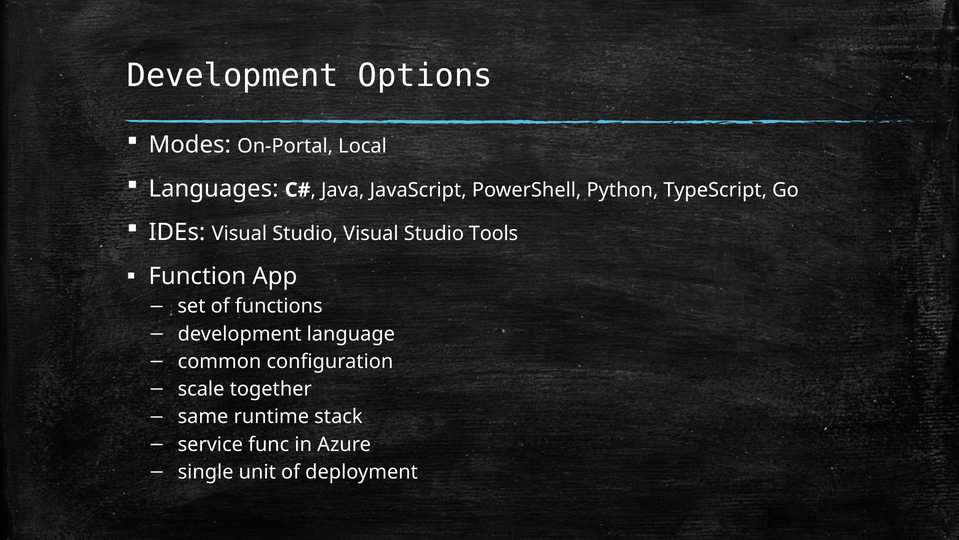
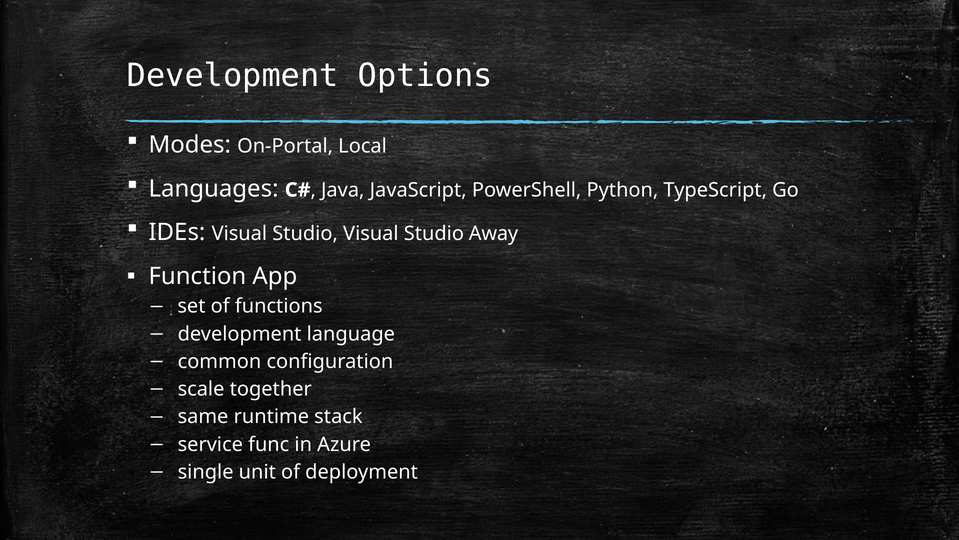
Tools: Tools -> Away (493, 234)
